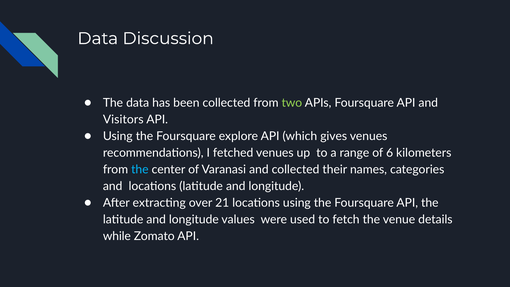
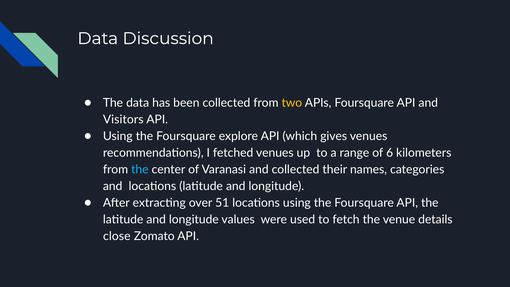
two colour: light green -> yellow (292, 103)
21: 21 -> 51 (222, 203)
while: while -> close (117, 236)
